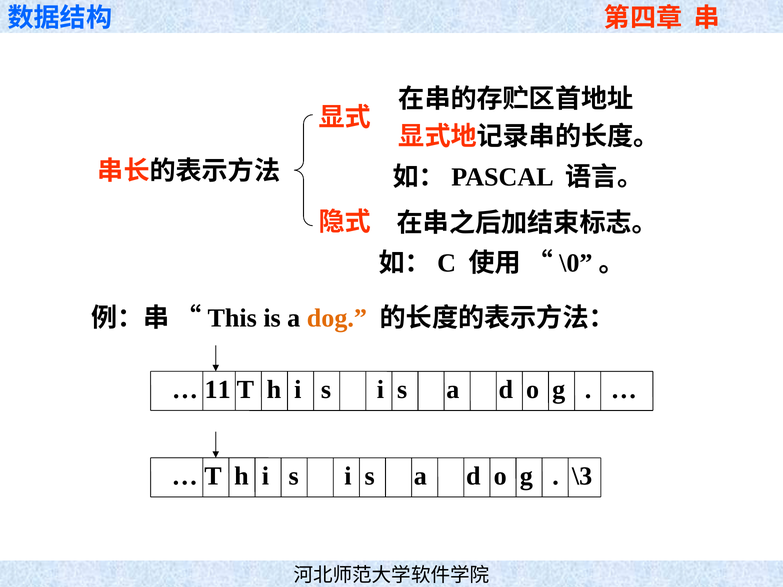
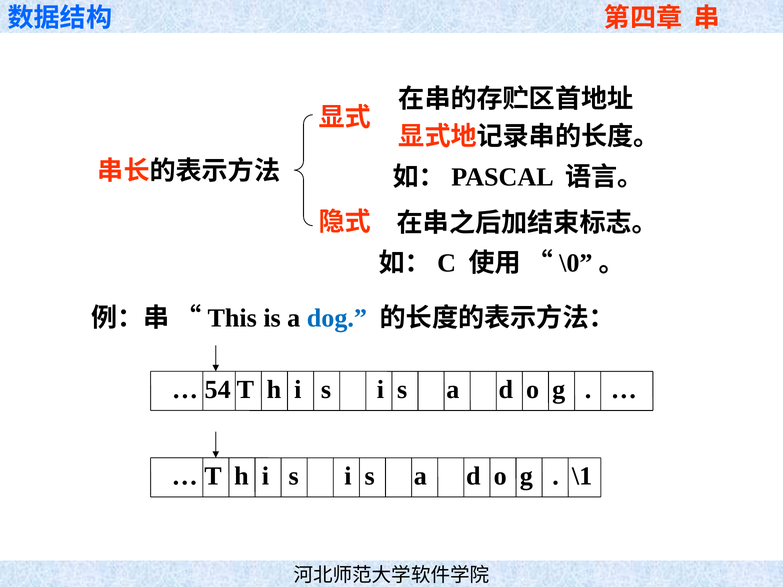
dog colour: orange -> blue (337, 318)
11: 11 -> 54 (218, 390)
\3: \3 -> \1 (582, 476)
